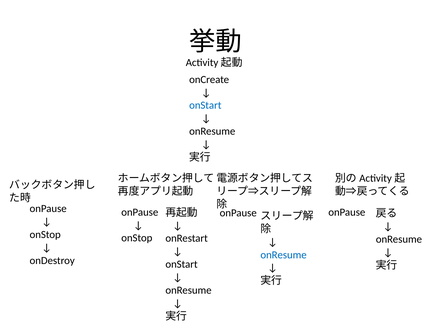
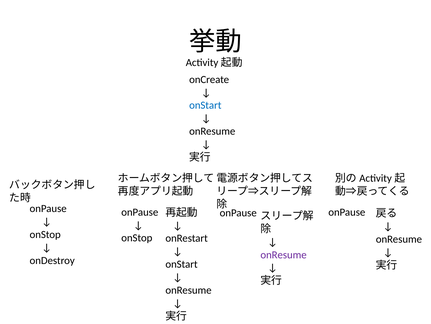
onResume colour: blue -> purple (284, 254)
